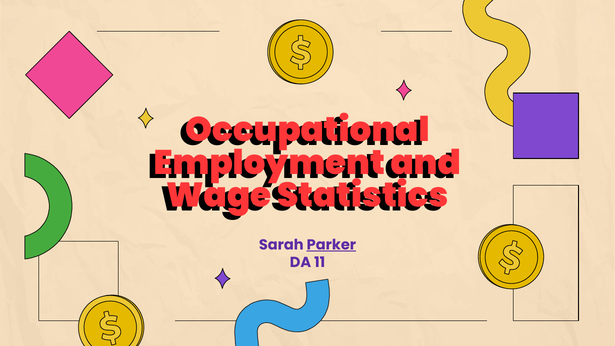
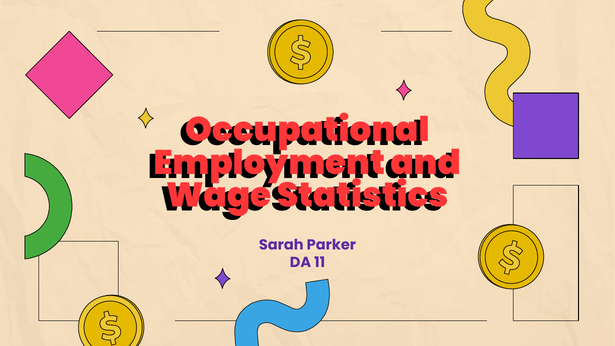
Parker underline: present -> none (331, 245)
